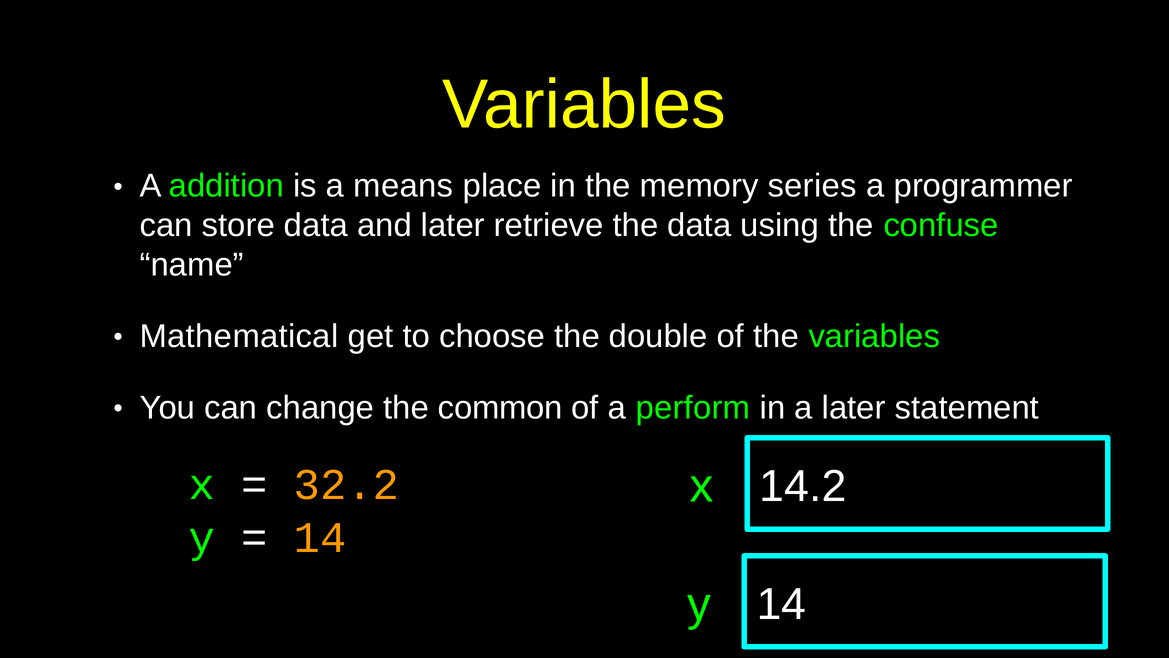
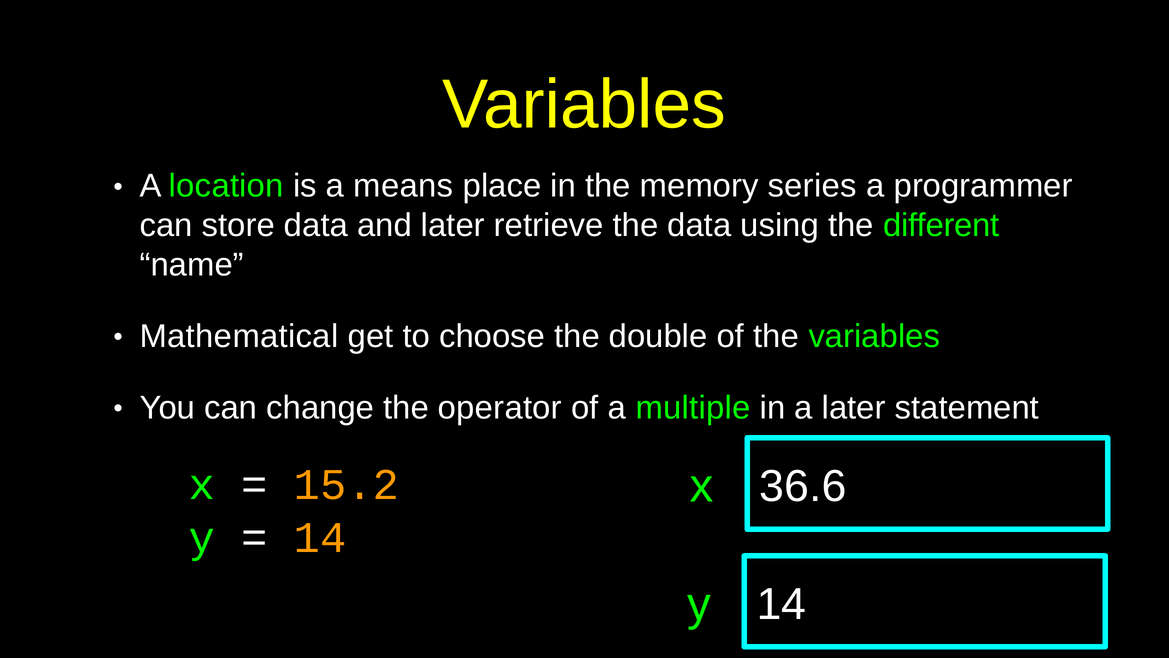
addition: addition -> location (226, 186)
confuse: confuse -> different (941, 225)
common: common -> operator (500, 408)
perform: perform -> multiple (693, 408)
14.2: 14.2 -> 36.6 (803, 486)
32.2: 32.2 -> 15.2 (347, 485)
